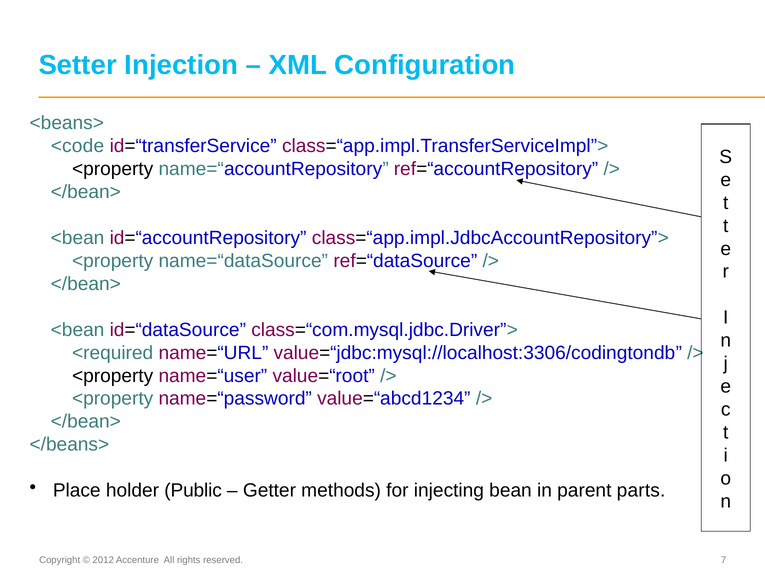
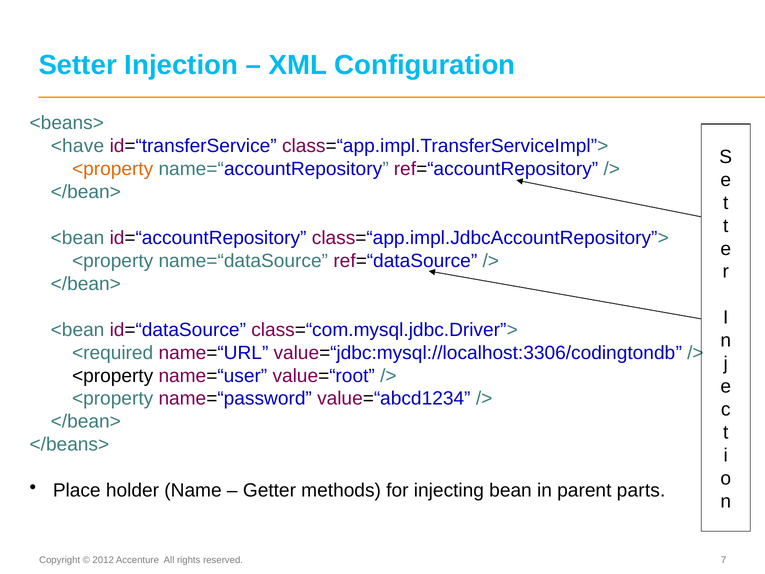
<code: <code -> <have (77, 146)
<property colour: black -> orange (113, 169)
Public: Public -> Name (193, 490)
